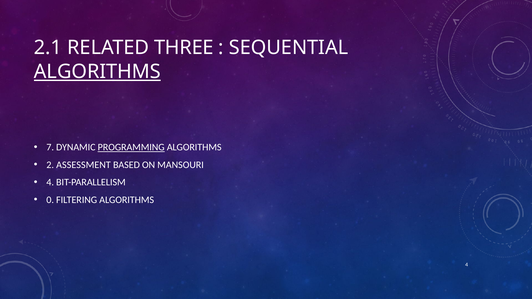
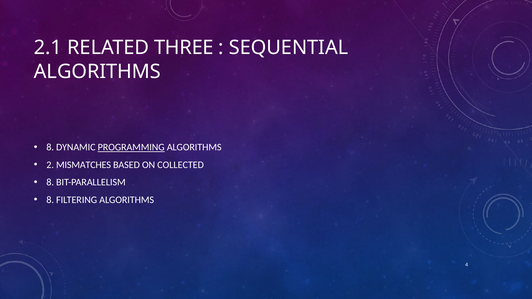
ALGORITHMS underline: present -> none (97, 72)
7: 7 -> 8 (50, 147)
ASSESSMENT: ASSESSMENT -> MISMATCHES (84, 165)
MANSOURI: MANSOURI -> COLLECTED (181, 165)
4: 4 -> 8 (50, 183)
0: 0 -> 8 (50, 200)
